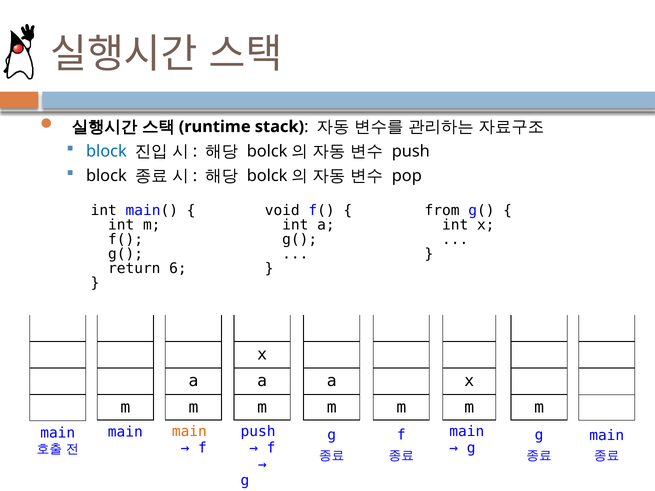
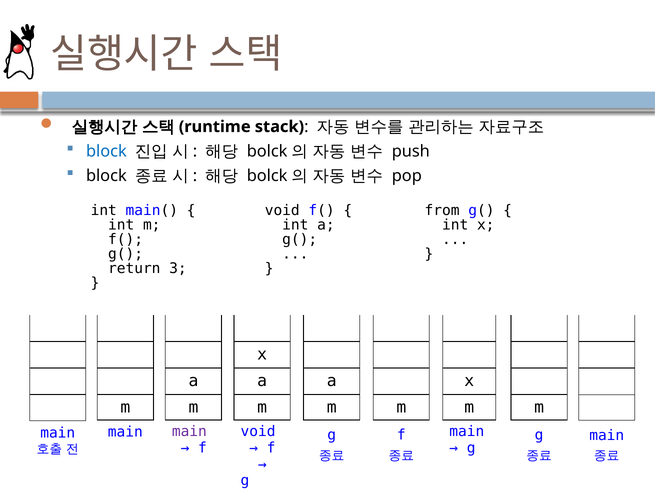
6: 6 -> 3 (178, 269)
main colour: orange -> purple (189, 432)
push: push -> void (258, 432)
